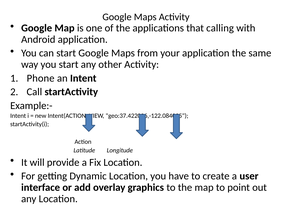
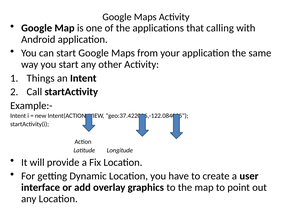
Phone: Phone -> Things (41, 78)
